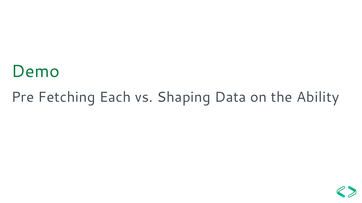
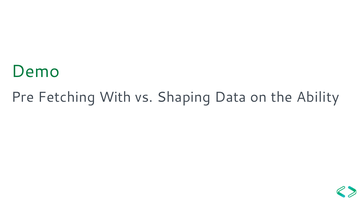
Each: Each -> With (115, 97)
